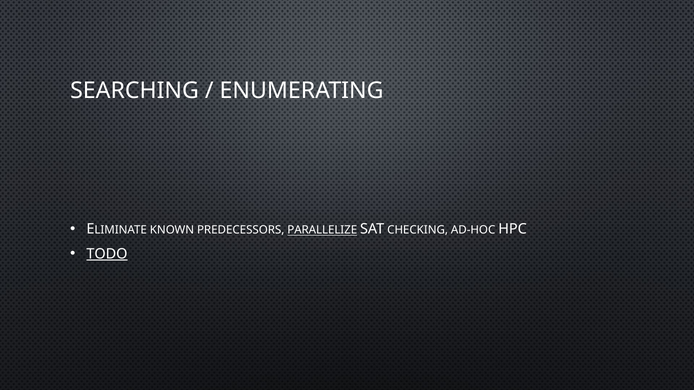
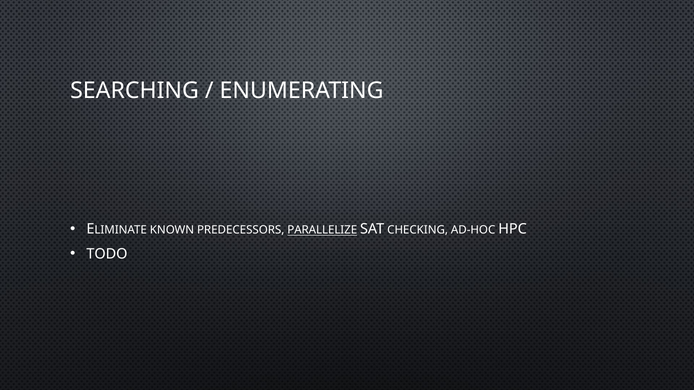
TODO underline: present -> none (107, 254)
